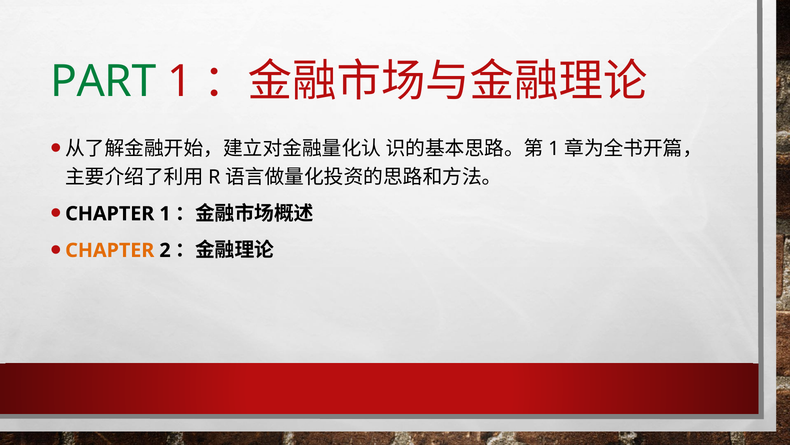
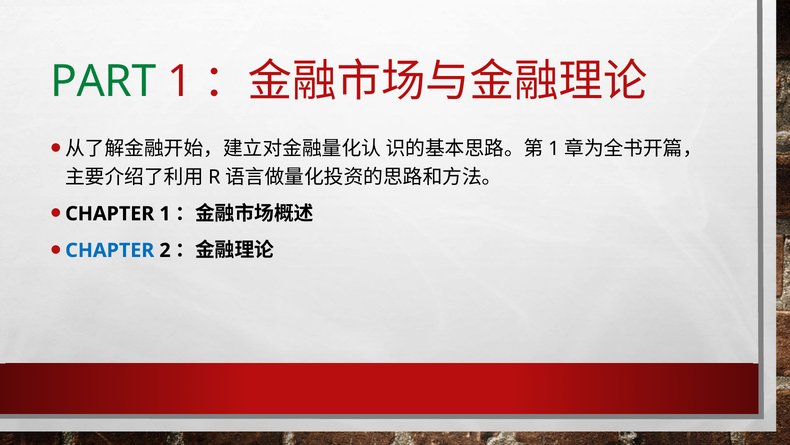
CHAPTER colour: orange -> blue (110, 250)
